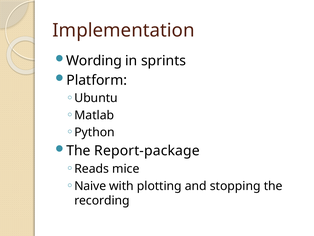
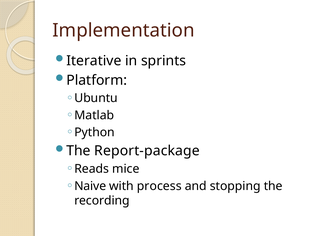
Wording: Wording -> Iterative (94, 61)
plotting: plotting -> process (159, 186)
